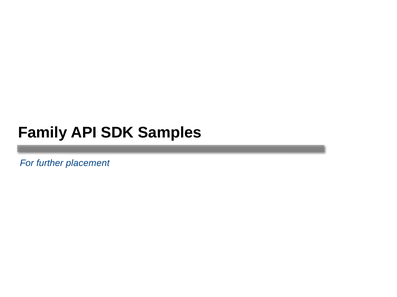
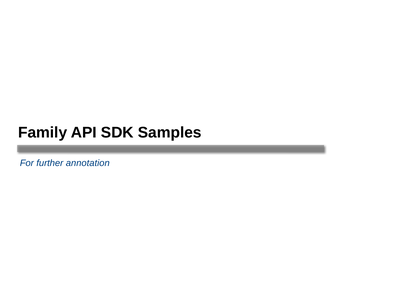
placement: placement -> annotation (88, 163)
